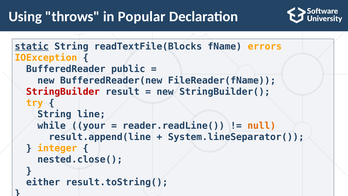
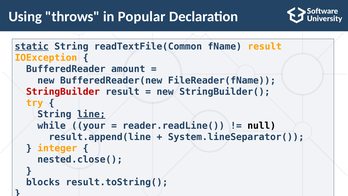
readTextFile(Blocks: readTextFile(Blocks -> readTextFile(Common (148, 46)
fName errors: errors -> result (265, 46)
public: public -> amount (128, 69)
line underline: none -> present (91, 114)
null colour: orange -> black (262, 125)
either: either -> blocks (43, 182)
